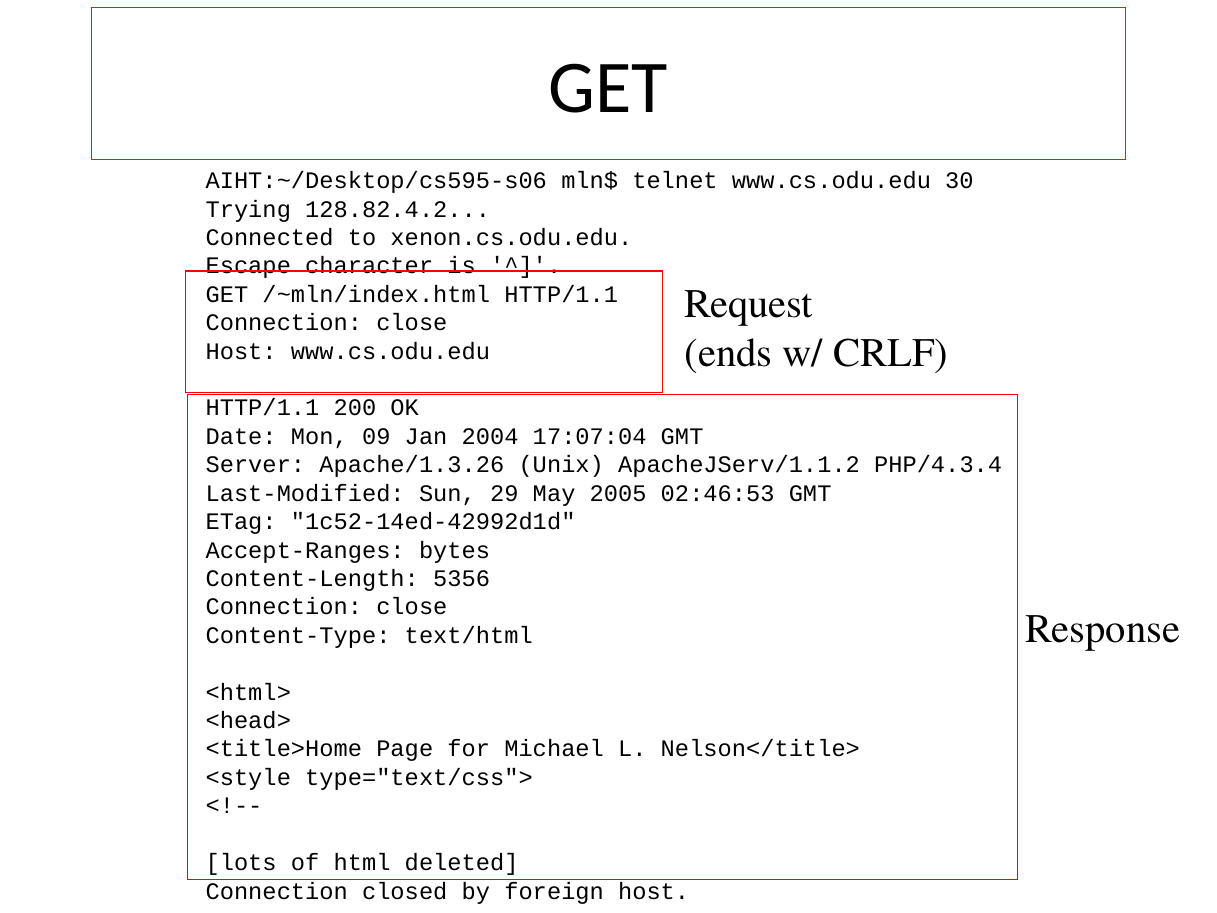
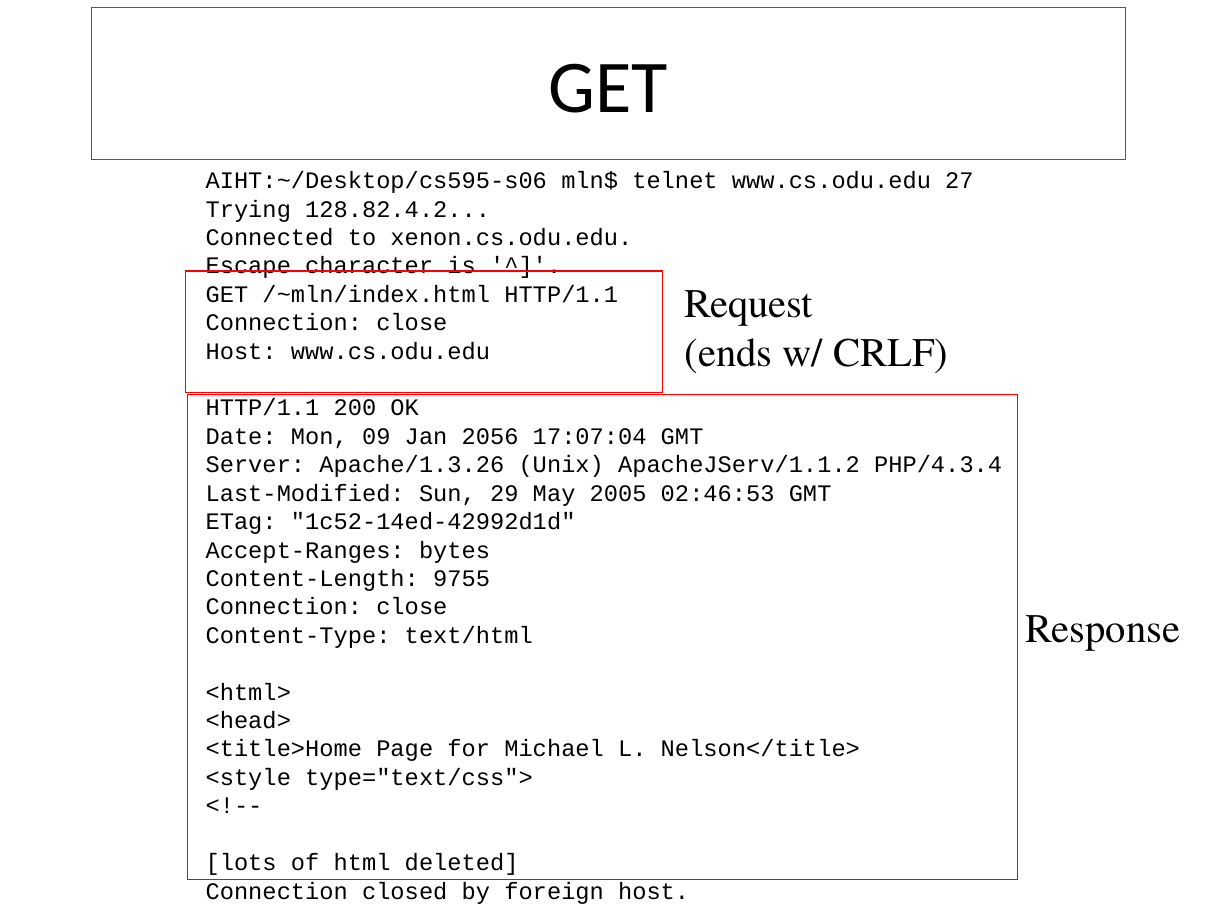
30: 30 -> 27 (959, 181)
2004: 2004 -> 2056 (490, 436)
5356: 5356 -> 9755 (462, 579)
